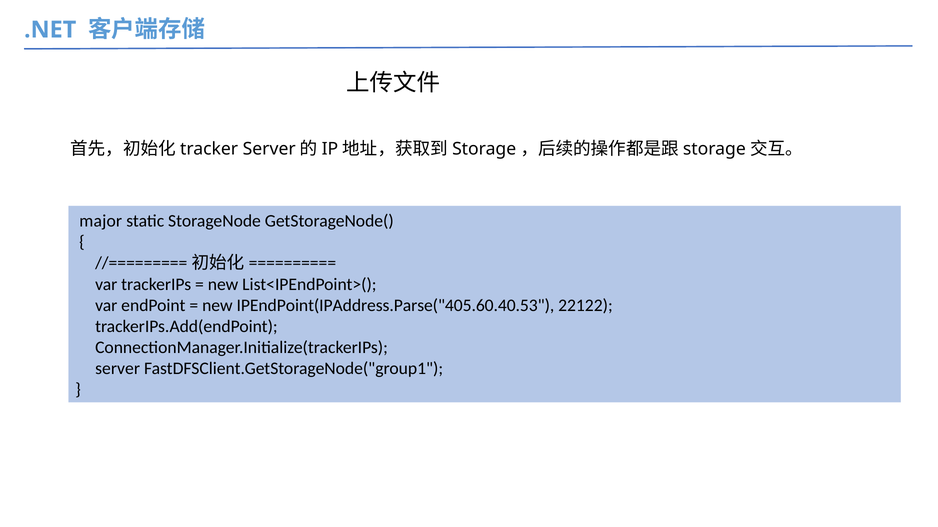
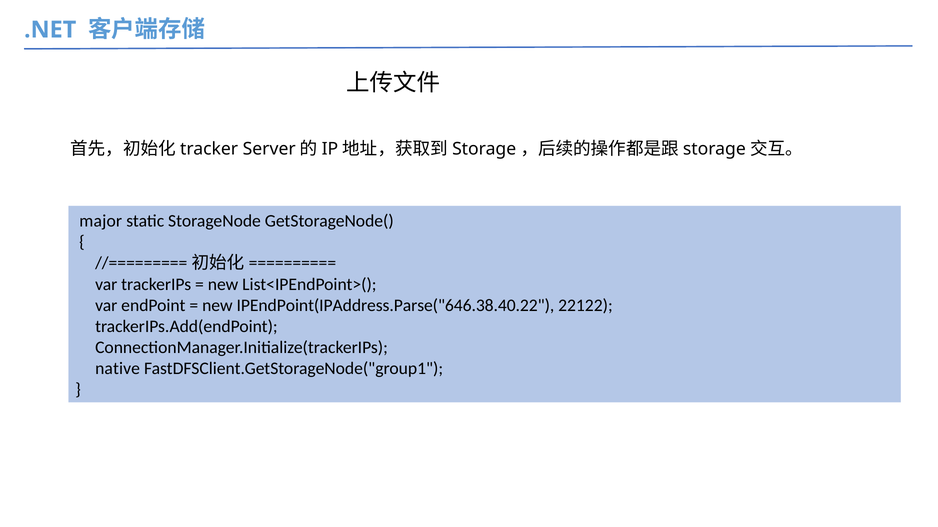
IPEndPoint(IPAddress.Parse("405.60.40.53: IPEndPoint(IPAddress.Parse("405.60.40.53 -> IPEndPoint(IPAddress.Parse("646.38.40.22 (395, 306)
server: server -> native (118, 369)
